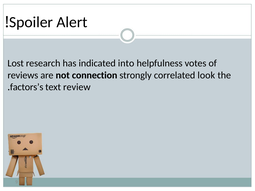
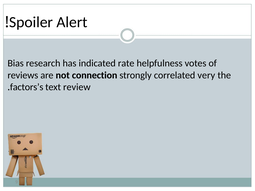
Lost: Lost -> Bias (16, 63)
into: into -> rate (126, 63)
look: look -> very (206, 75)
